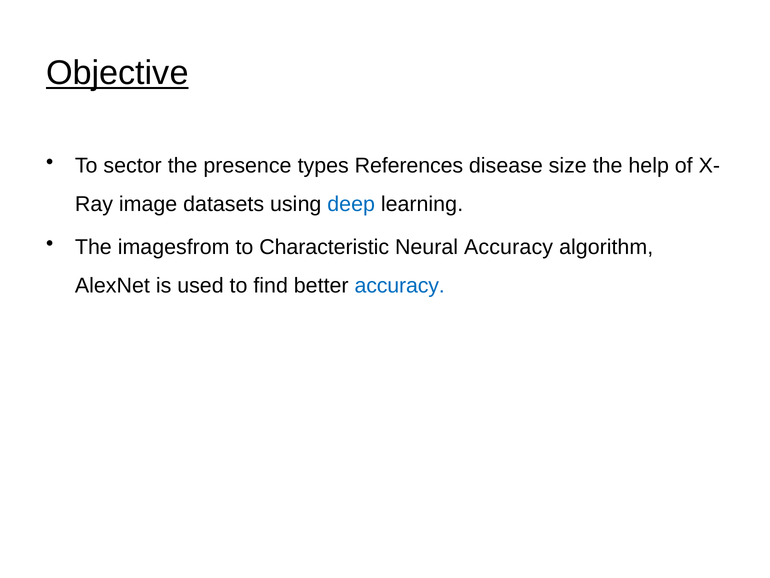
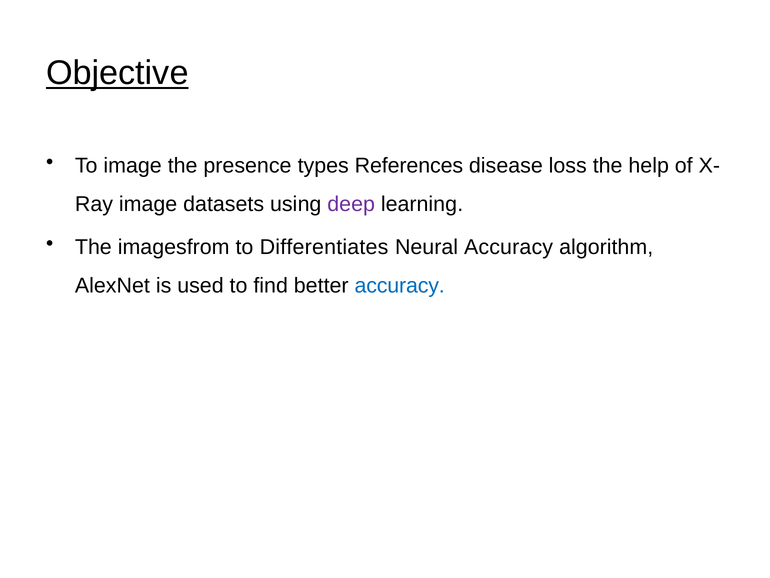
To sector: sector -> image (133, 166)
size: size -> loss (568, 166)
deep colour: blue -> purple (351, 204)
Characteristic: Characteristic -> Differentiates (324, 247)
